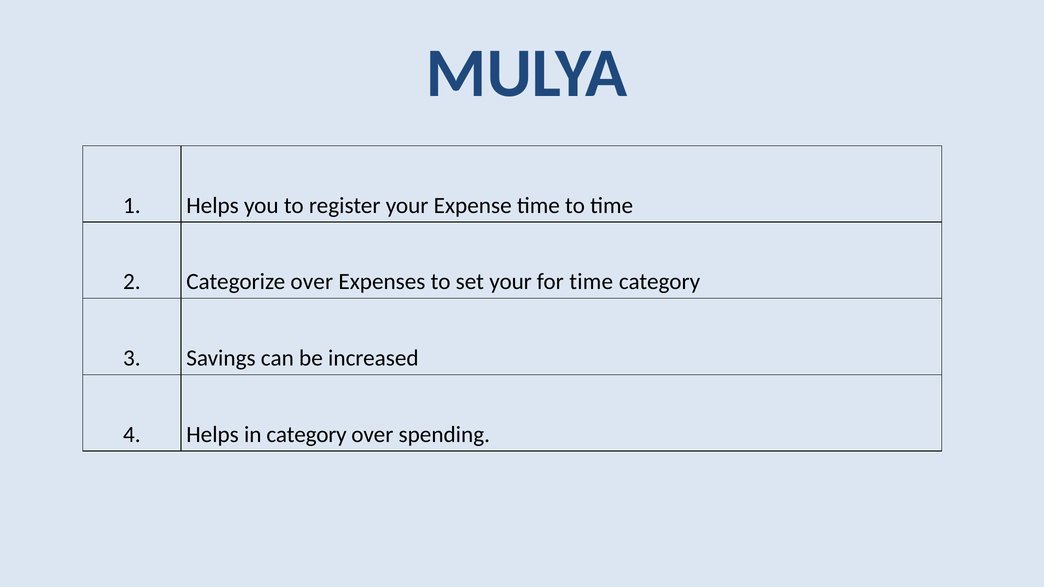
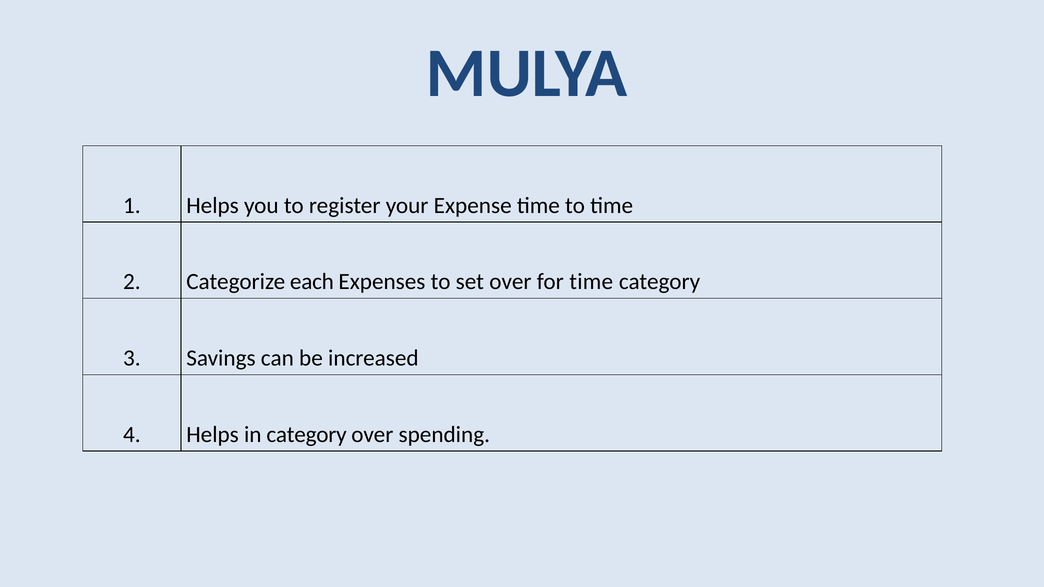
Categorize over: over -> each (312, 282)
set your: your -> over (510, 282)
